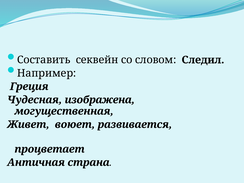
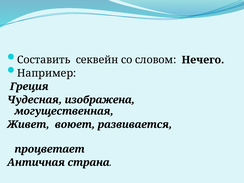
Следил: Следил -> Нечего (203, 60)
